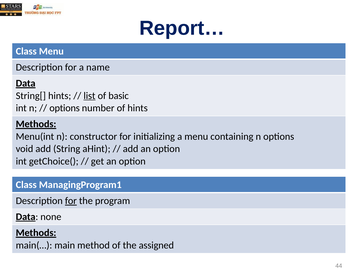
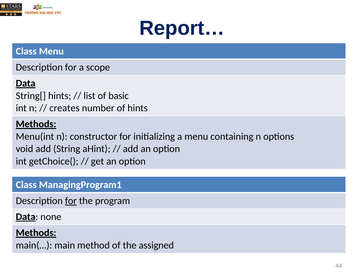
name: name -> scope (98, 67)
list underline: present -> none (89, 96)
options: options -> creates (65, 108)
